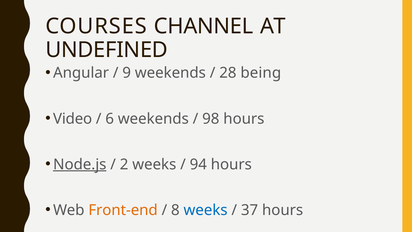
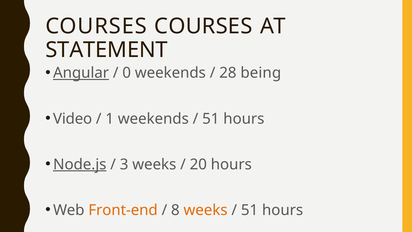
COURSES CHANNEL: CHANNEL -> COURSES (203, 26)
UNDEFINED: UNDEFINED -> STATEMENT (107, 50)
Angular underline: none -> present (81, 73)
9: 9 -> 0 (127, 73)
6: 6 -> 1 (110, 119)
98: 98 -> 51 (211, 119)
2: 2 -> 3 (124, 164)
94: 94 -> 20 (198, 164)
weeks colour: blue -> orange (206, 210)
37: 37 -> 51 (250, 210)
